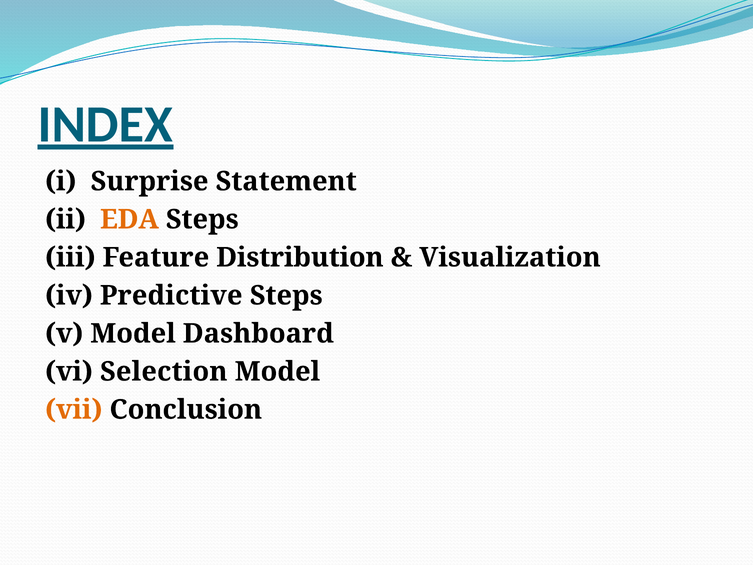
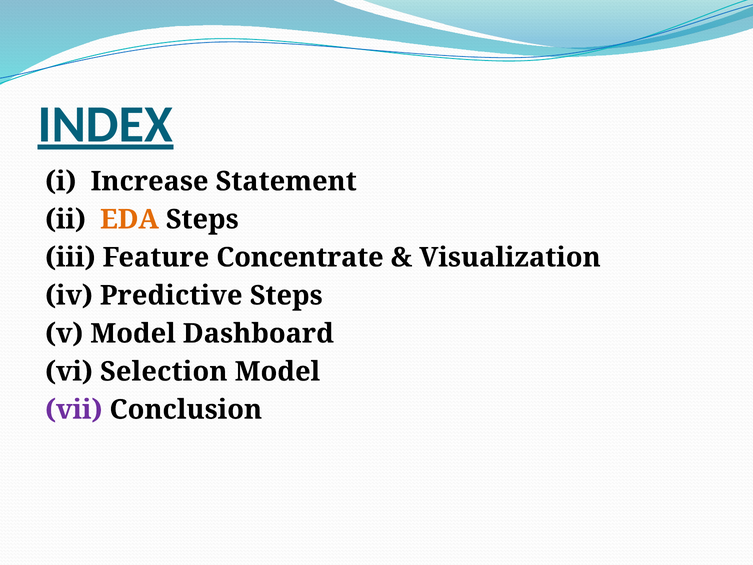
Surprise: Surprise -> Increase (150, 181)
Distribution: Distribution -> Concentrate (300, 257)
vii colour: orange -> purple (74, 410)
